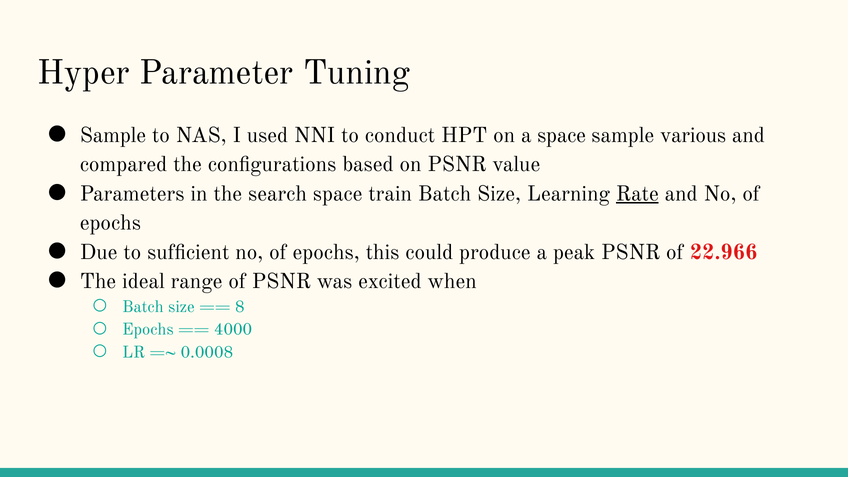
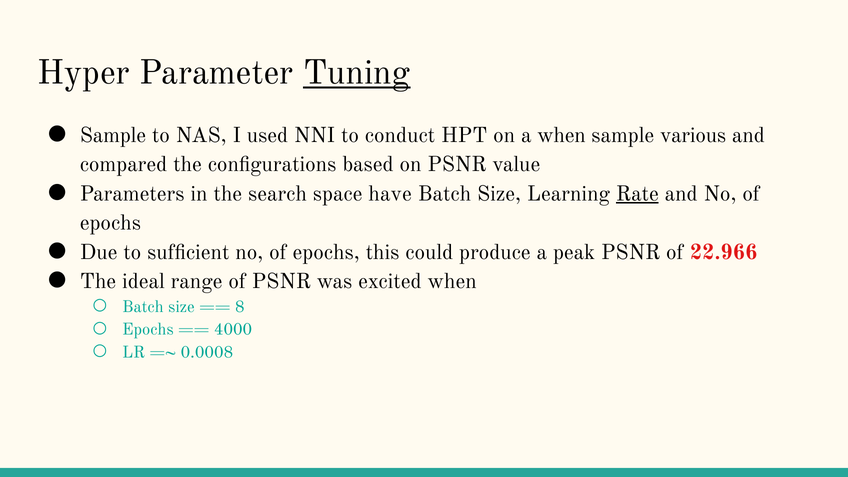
Tuning underline: none -> present (357, 73)
a space: space -> when (562, 135)
train: train -> have (390, 194)
